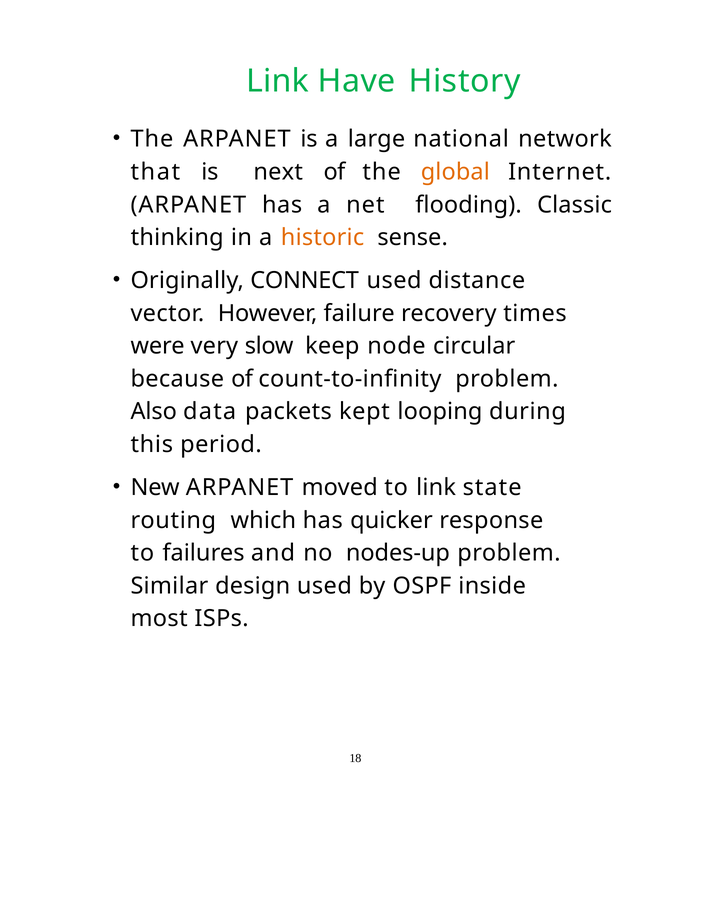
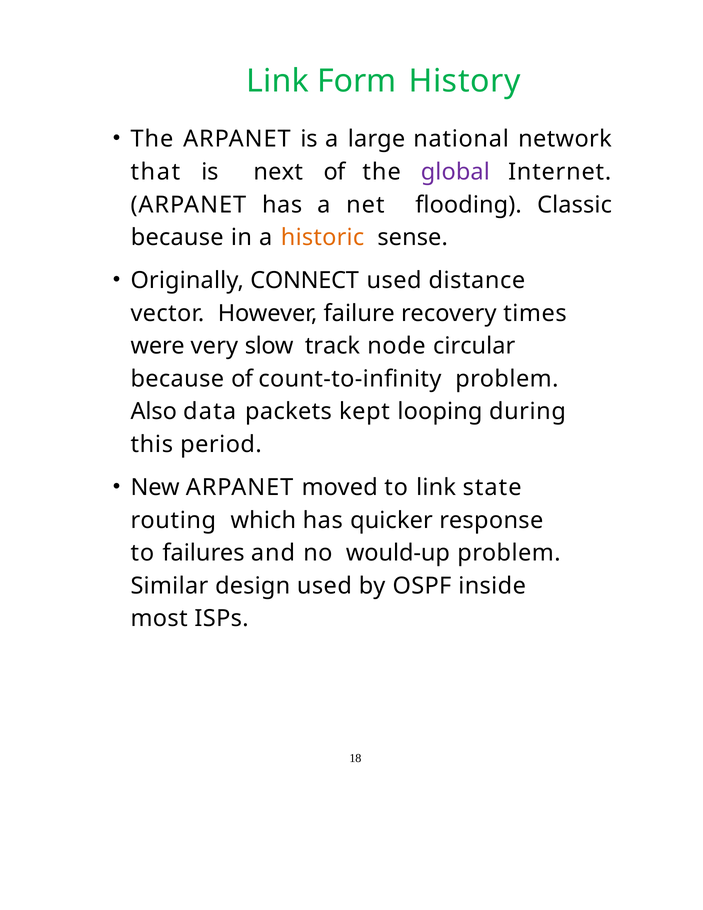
Have: Have -> Form (357, 81)
global colour: orange -> purple (455, 172)
thinking: thinking -> because (177, 237)
keep: keep -> track (332, 346)
nodes-up: nodes-up -> would-up (398, 553)
